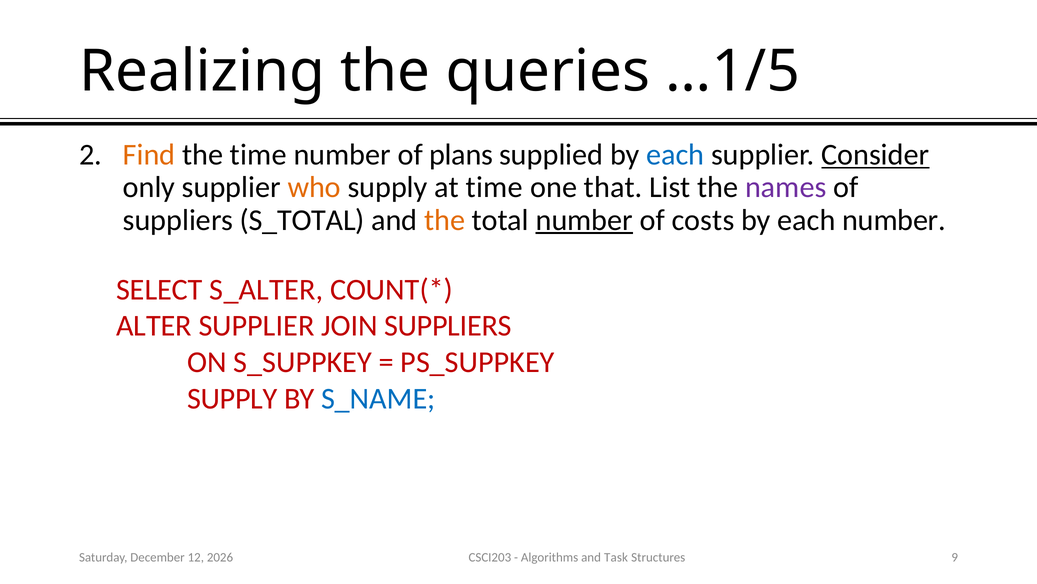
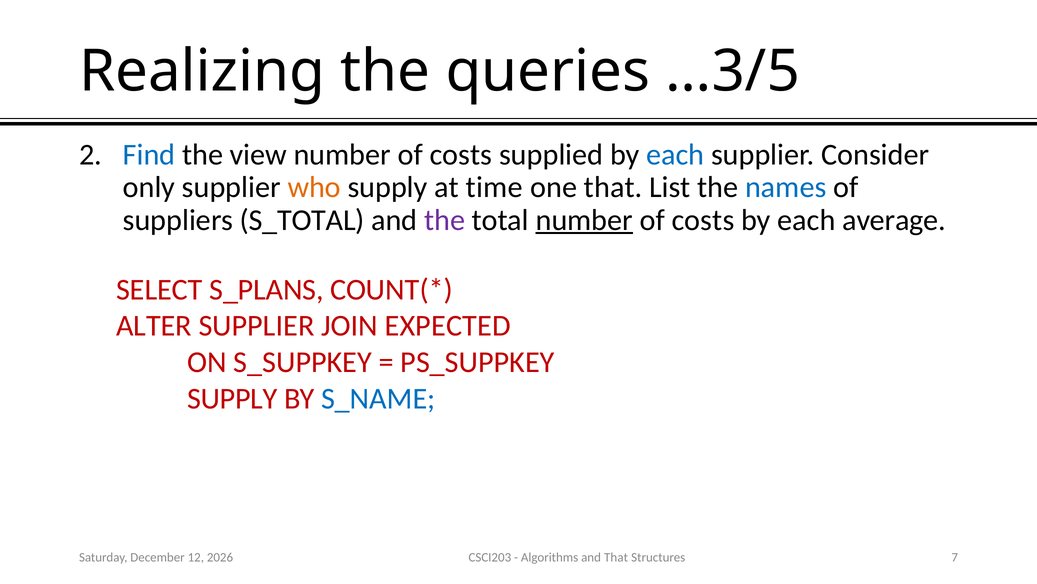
…1/5: …1/5 -> …3/5 (733, 72)
Find colour: orange -> blue (149, 155)
the time: time -> view (258, 155)
plans: plans -> costs (461, 155)
Consider underline: present -> none (875, 155)
names colour: purple -> blue (786, 187)
the colour: orange -> purple (445, 220)
each number: number -> average (894, 220)
S_ALTER: S_ALTER -> S_PLANS (267, 289)
JOIN SUPPLIERS: SUPPLIERS -> EXPECTED (448, 326)
9: 9 -> 7 (955, 557)
and Task: Task -> That (616, 557)
